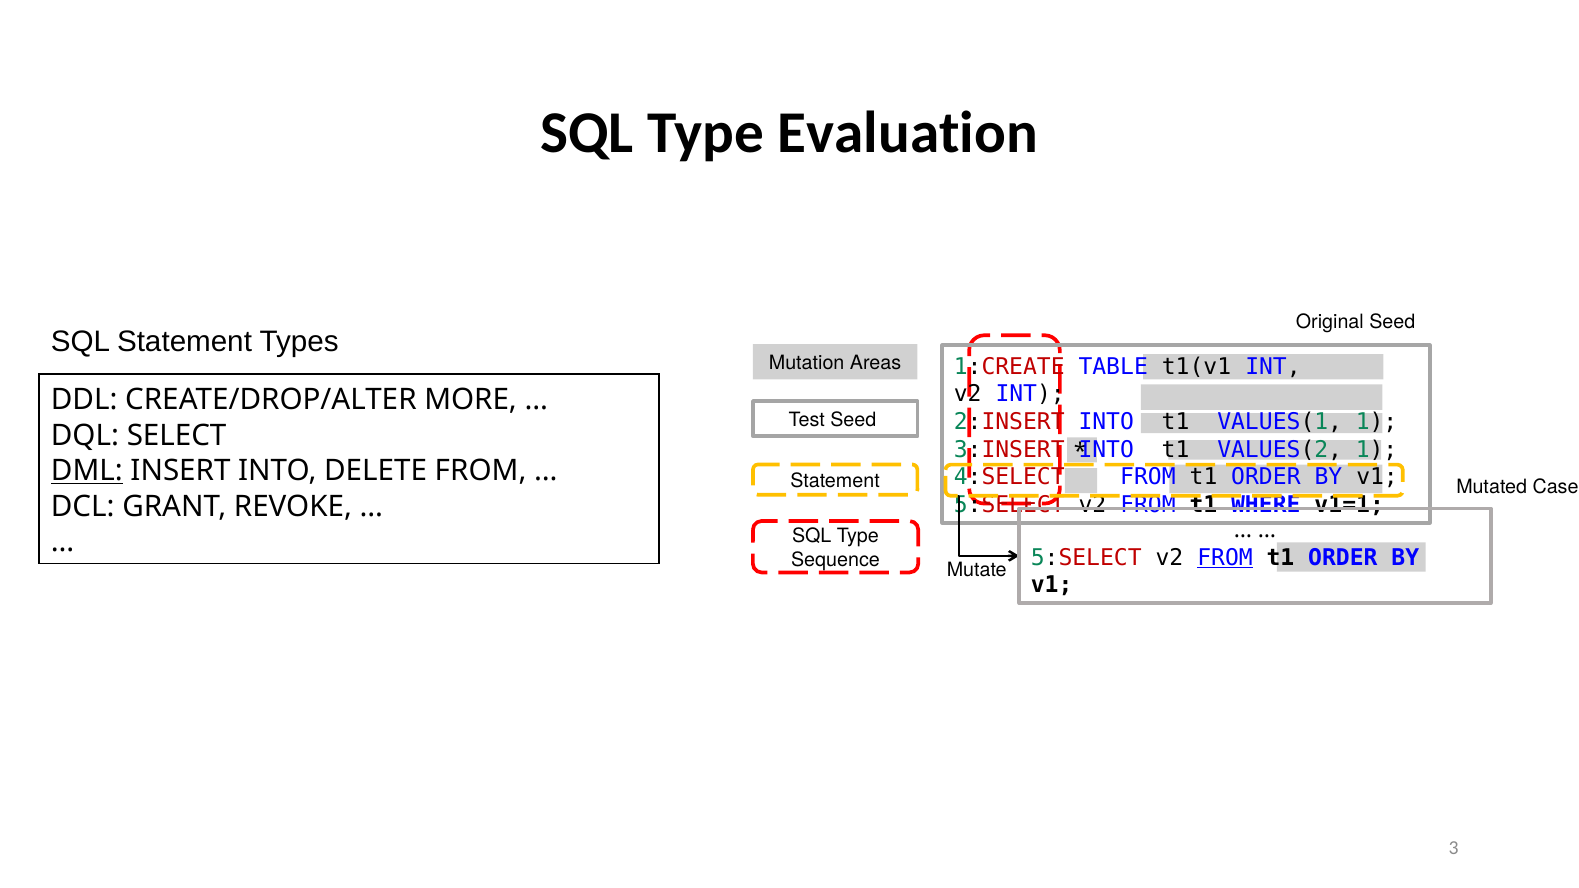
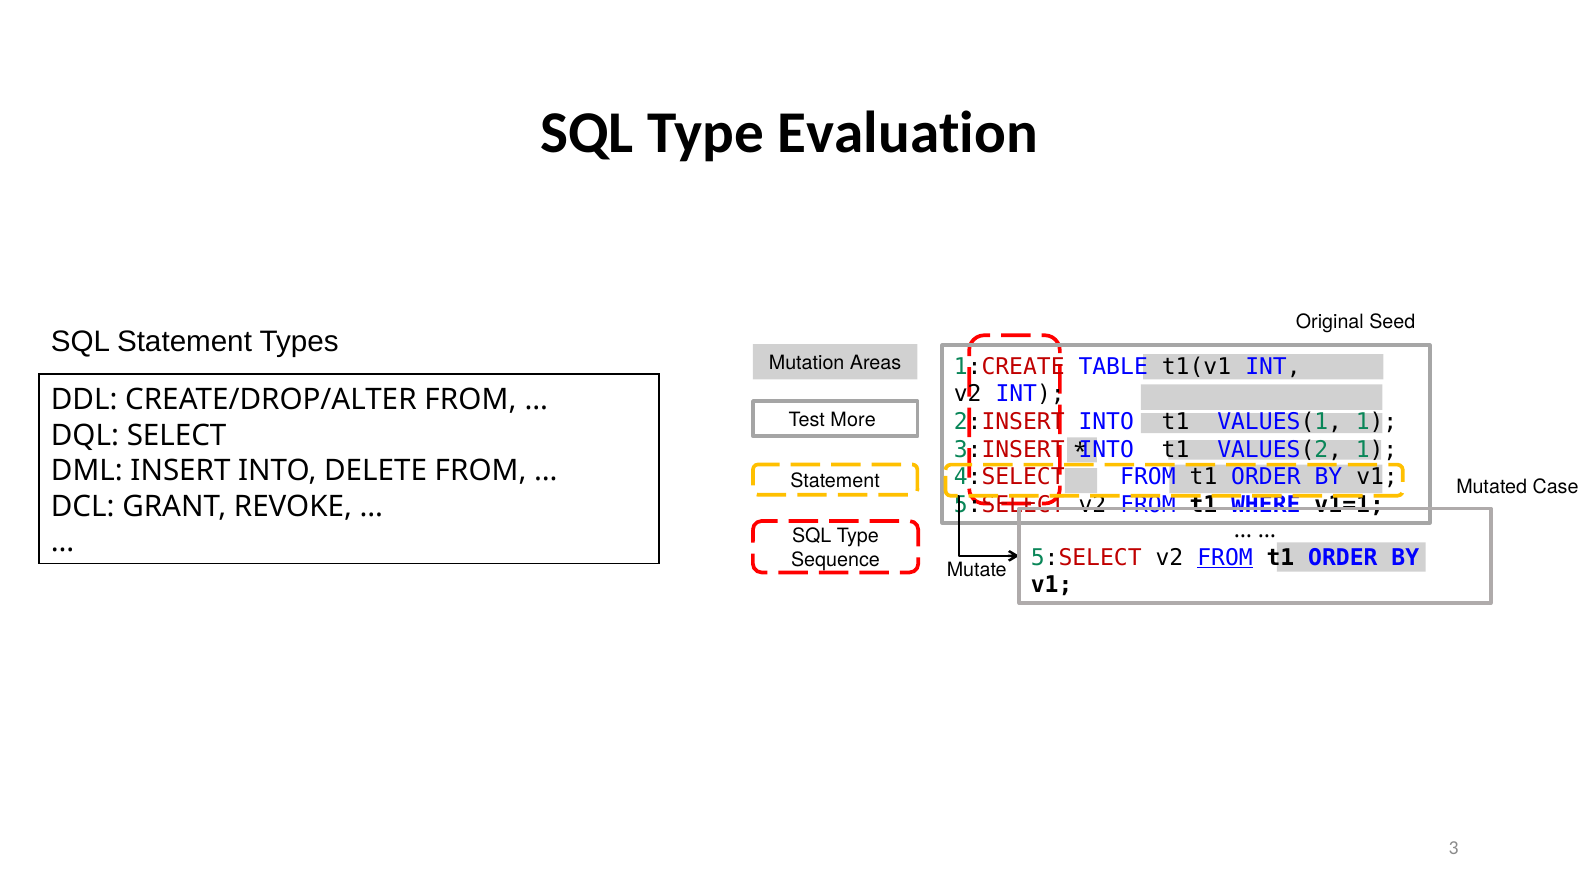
CREATE/DROP/ALTER MORE: MORE -> FROM (470, 400)
Test Seed: Seed -> More (853, 420)
DML underline: present -> none (87, 471)
